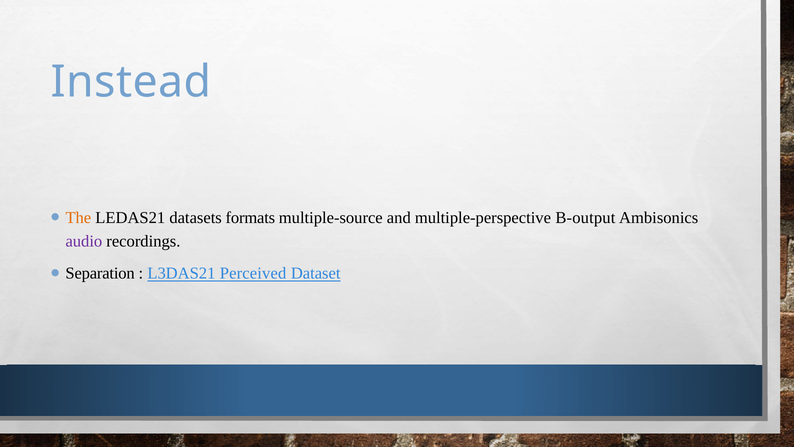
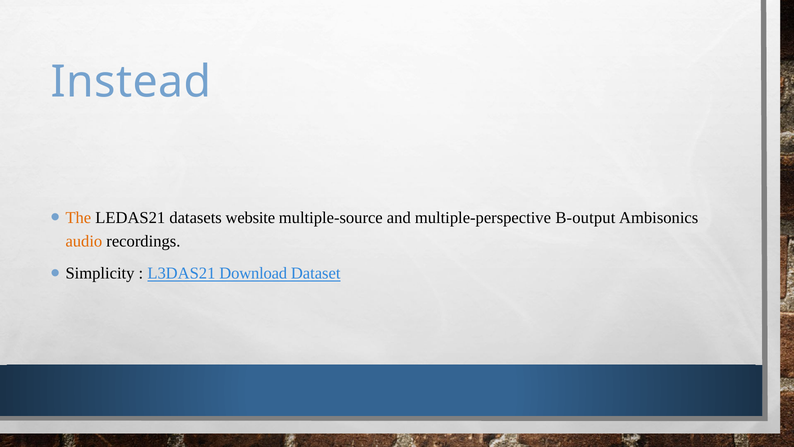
formats: formats -> website (250, 217)
audio colour: purple -> orange (84, 241)
Separation: Separation -> Simplicity (100, 273)
Perceived: Perceived -> Download (253, 273)
